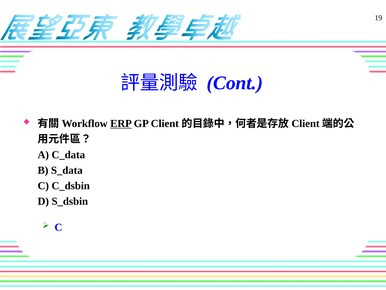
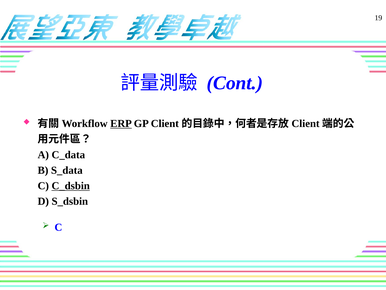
C_dsbin underline: none -> present (71, 186)
